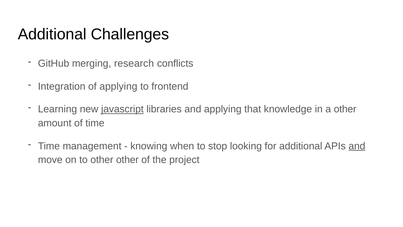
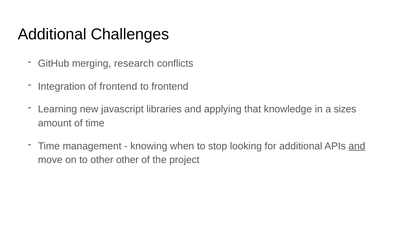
of applying: applying -> frontend (118, 86)
javascript underline: present -> none (122, 109)
a other: other -> sizes (345, 109)
